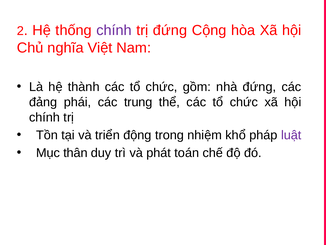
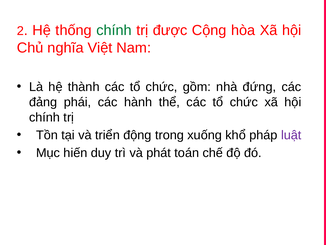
chính colour: purple -> green (114, 30)
trị đứng: đứng -> được (170, 30)
trung: trung -> hành (138, 102)
nhiệm: nhiệm -> xuống (205, 135)
thân: thân -> hiến (75, 153)
